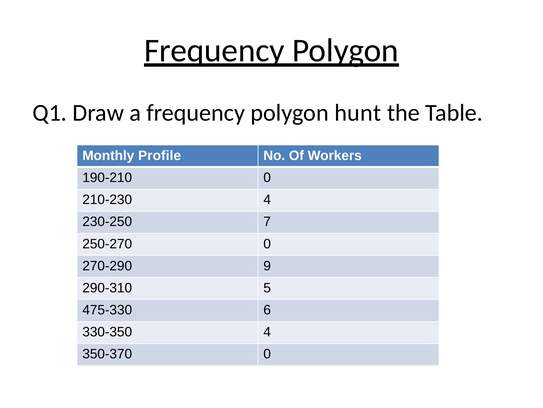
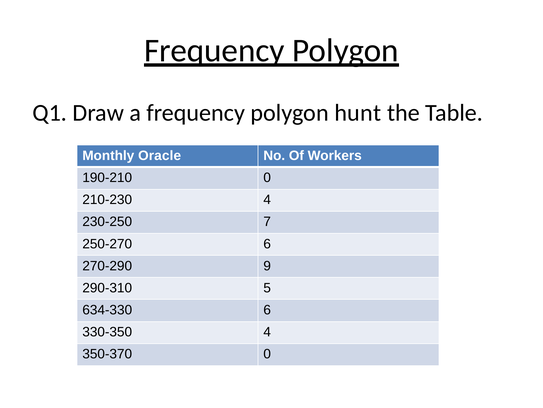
Profile: Profile -> Oracle (160, 155)
250-270 0: 0 -> 6 (267, 243)
475-330: 475-330 -> 634-330 (107, 309)
